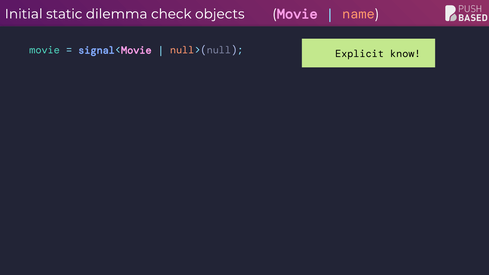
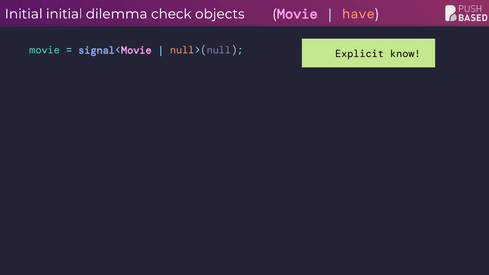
name: name -> have (358, 14)
Initial static: static -> initial (64, 14)
